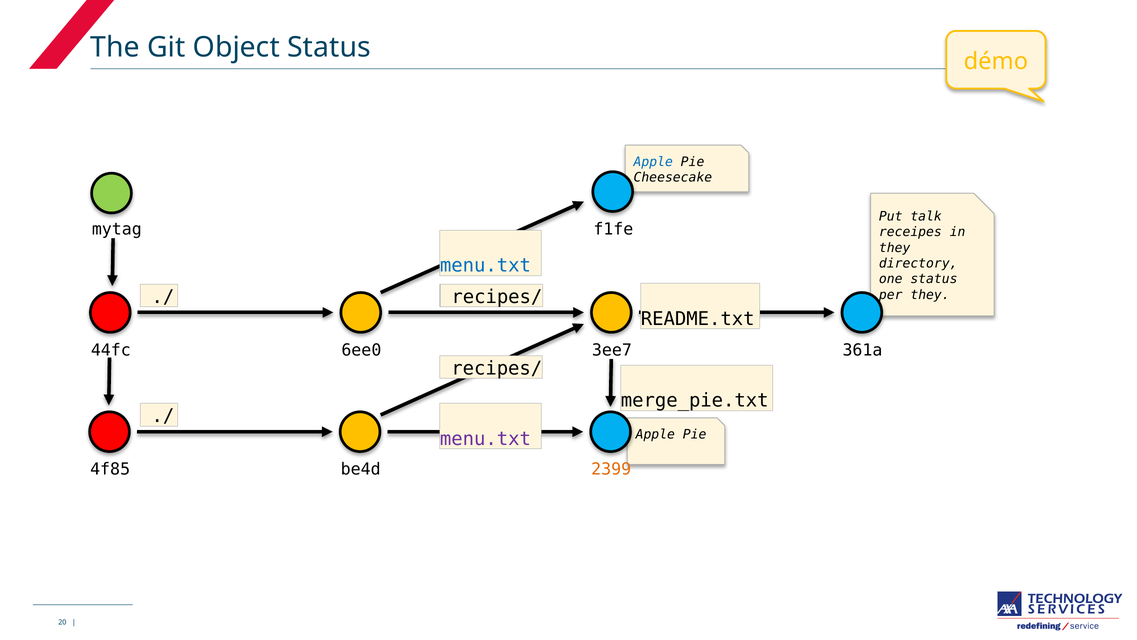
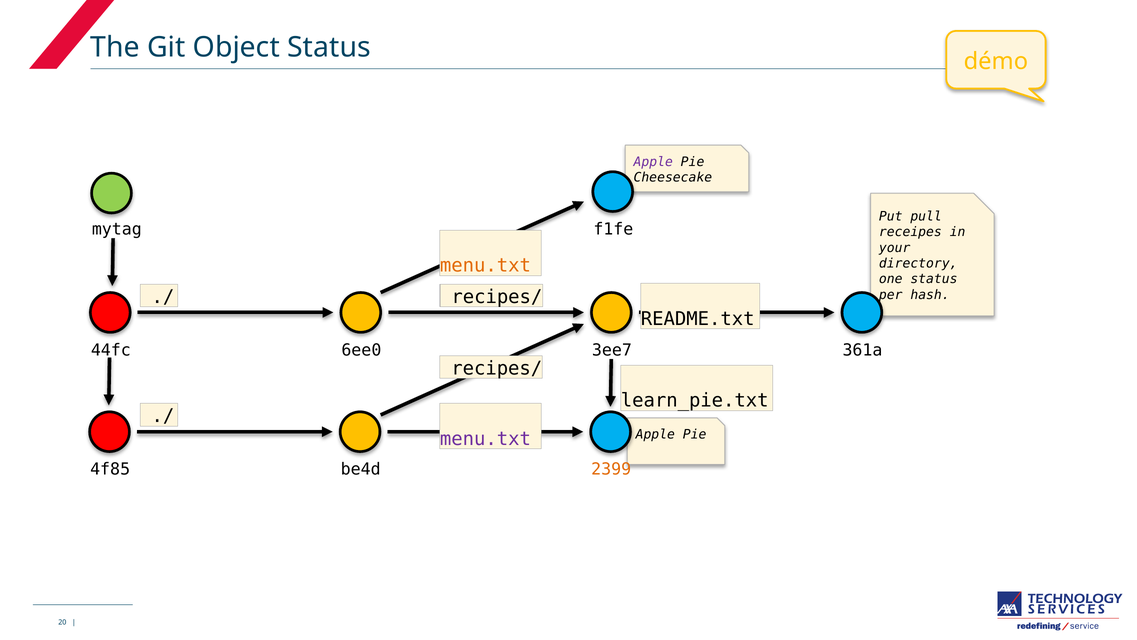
Apple colour: blue -> purple (653, 162)
talk: talk -> pull (926, 216)
they: they -> your (895, 248)
menu.txt colour: blue -> orange (485, 266)
they: they -> hash (930, 294)
merge_pie.txt: merge_pie.txt -> learn_pie.txt (695, 400)
